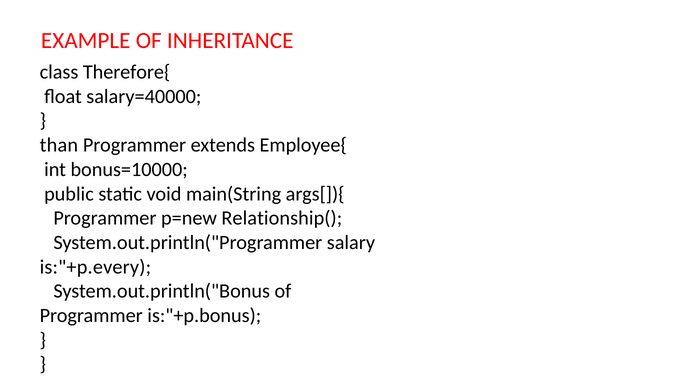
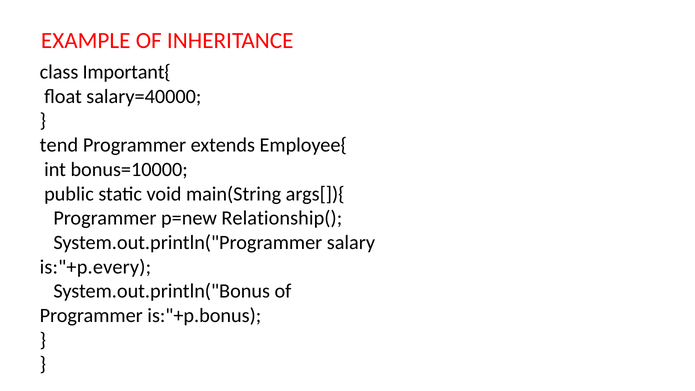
Therefore{: Therefore{ -> Important{ (127, 72)
than: than -> tend (59, 145)
